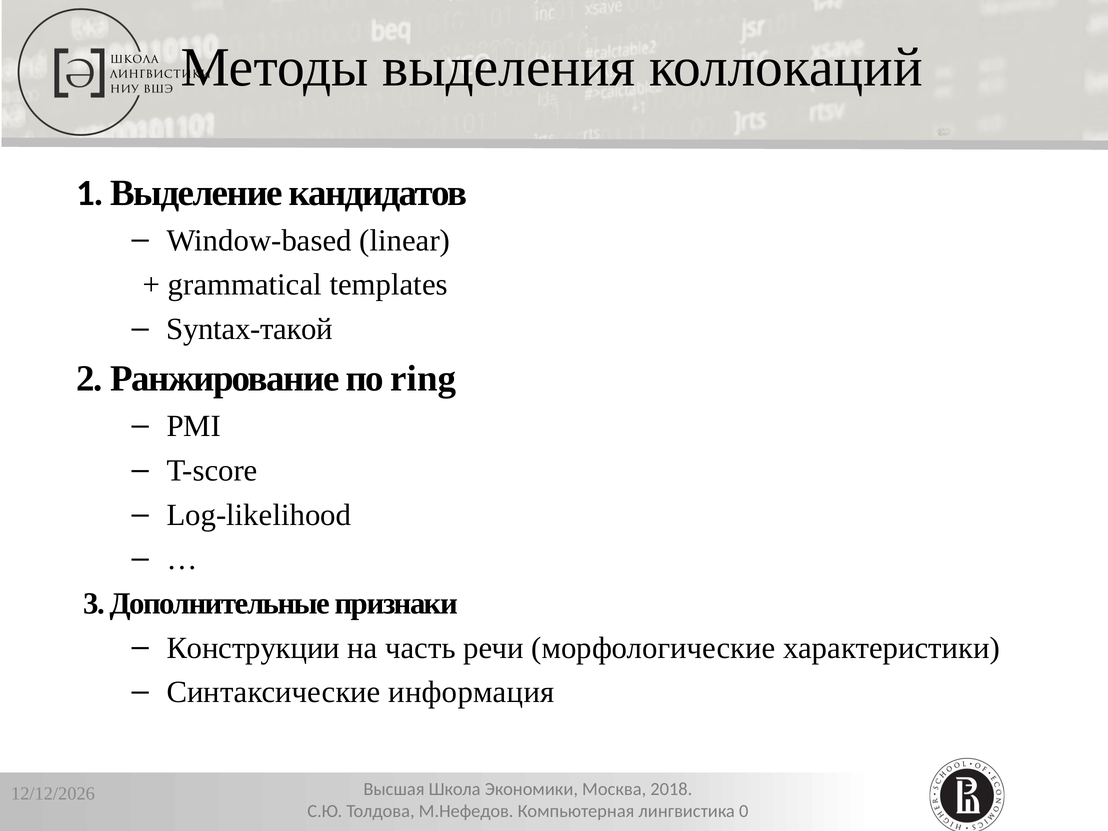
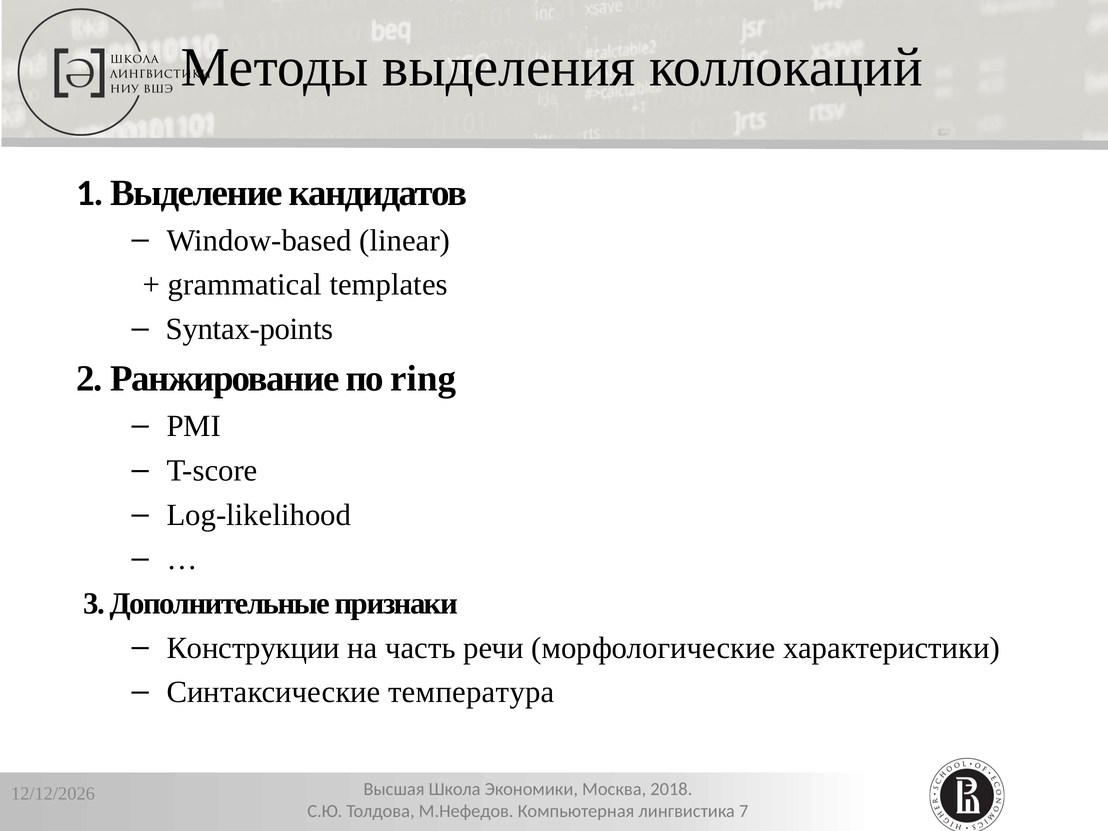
Syntax-такой: Syntax-такой -> Syntax-points (250, 329)
информация: информация -> температура (471, 692)
0: 0 -> 7 (744, 811)
